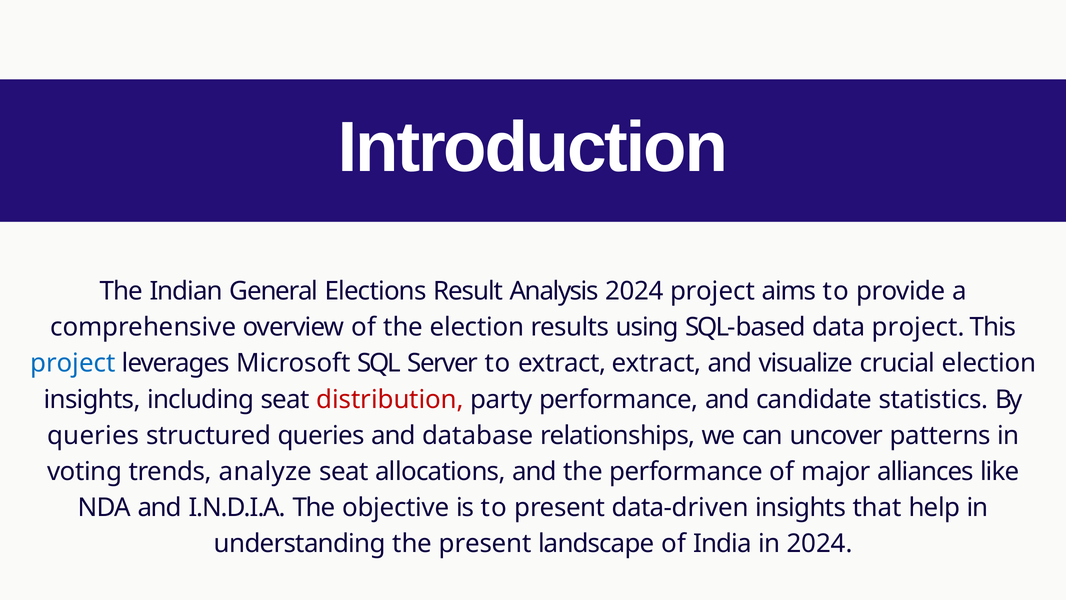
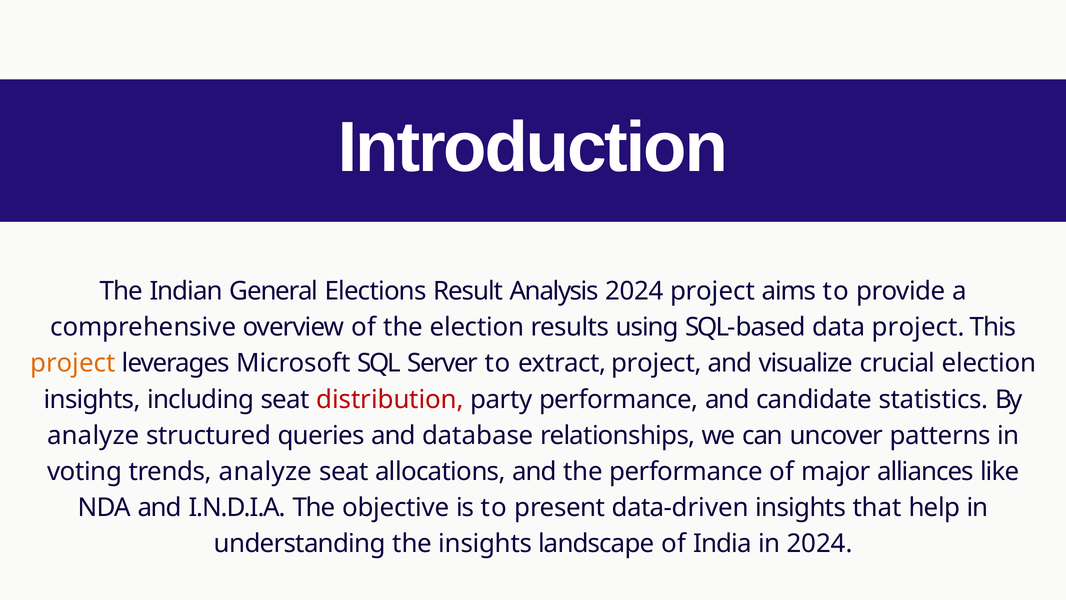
project colour: blue -> orange (73, 363)
extract extract: extract -> project (656, 363)
queries: queries -> analyze (93, 435)
the present: present -> insights (485, 544)
